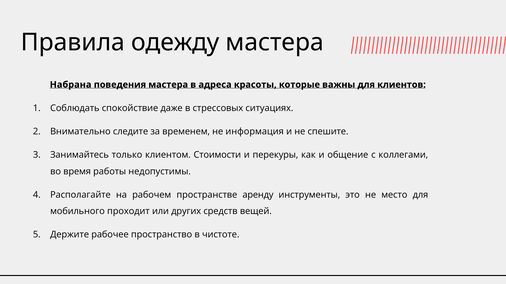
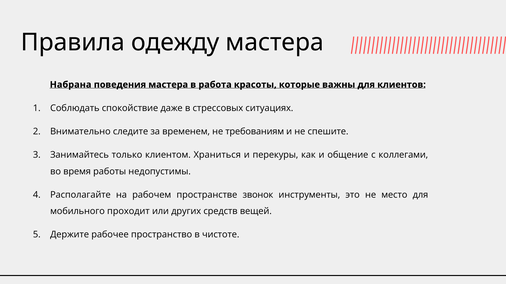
адреса: адреса -> работа (215, 85)
информация: информация -> требованиям (255, 132)
Стоимости: Стоимости -> Храниться (217, 155)
аренду: аренду -> звонок (258, 195)
